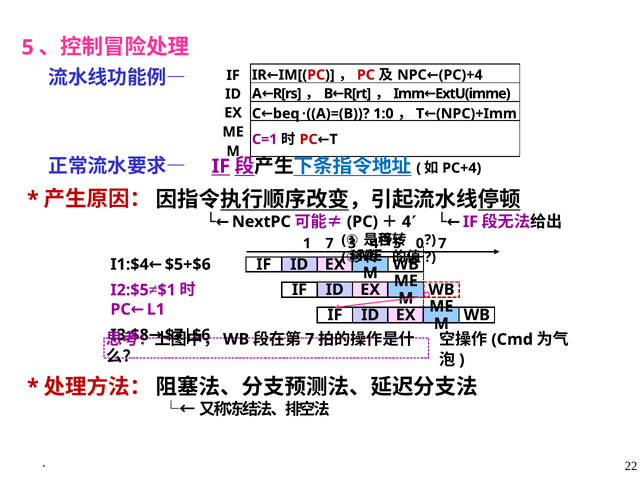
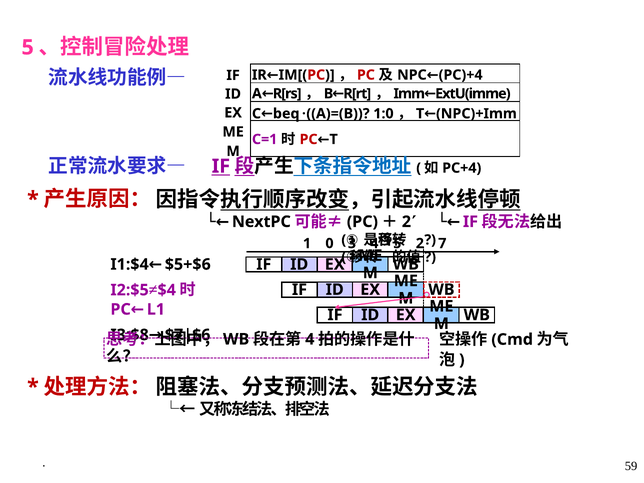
4: 4 -> 2 (406, 222)
1 7: 7 -> 0 (329, 243)
5 0: 0 -> 2 (420, 243)
$1: $1 -> $4 (167, 290)
7: 7 -> 4 (310, 339)
22: 22 -> 59 (631, 466)
